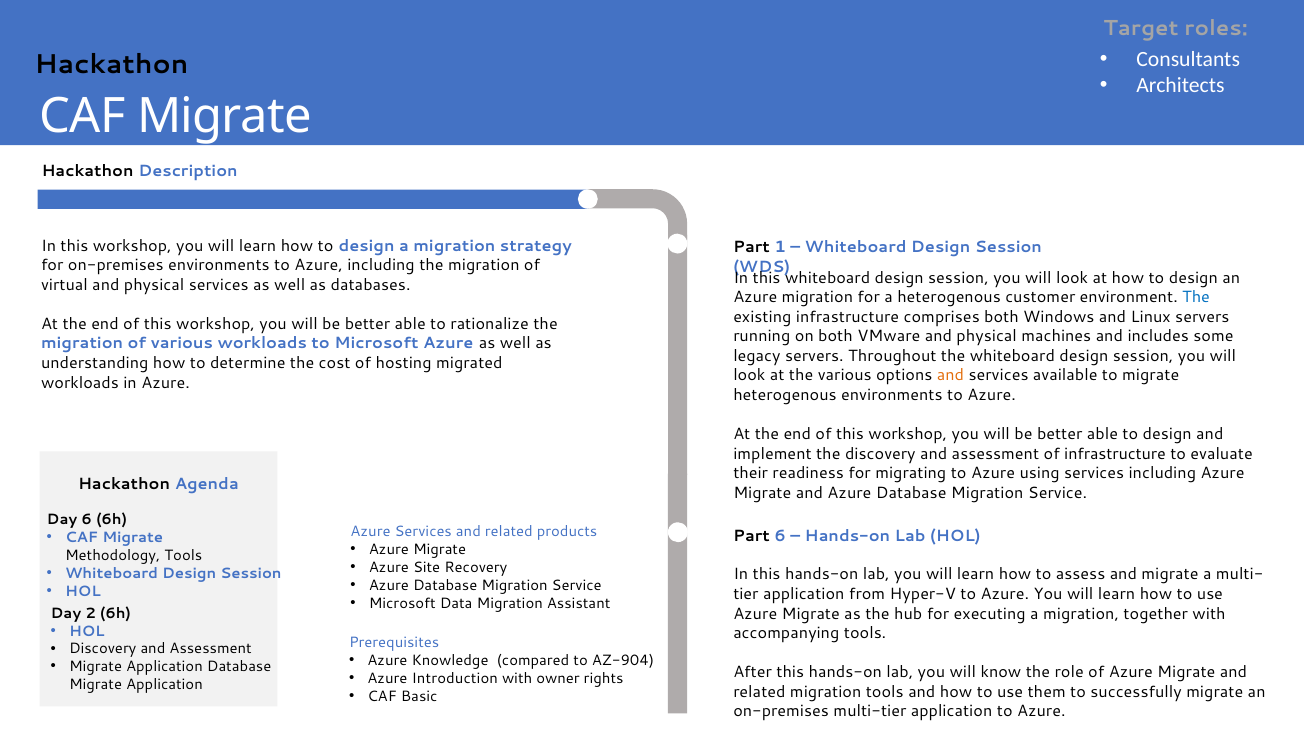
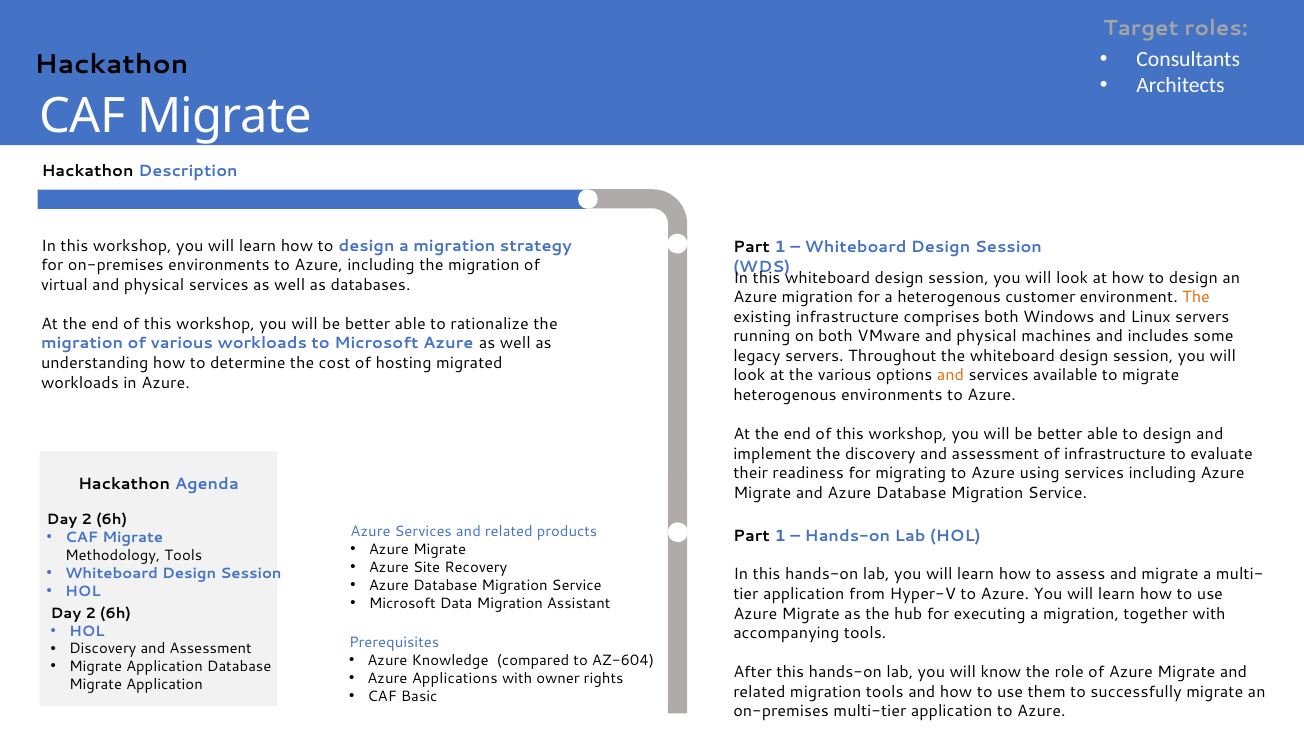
The colour: blue -> orange (1196, 298)
6: 6 -> 2 (87, 520)
6: 6 -> 1 (780, 536)
AZ-904: AZ-904 -> AZ-604 (623, 661)
Introduction: Introduction -> Applications (455, 679)
